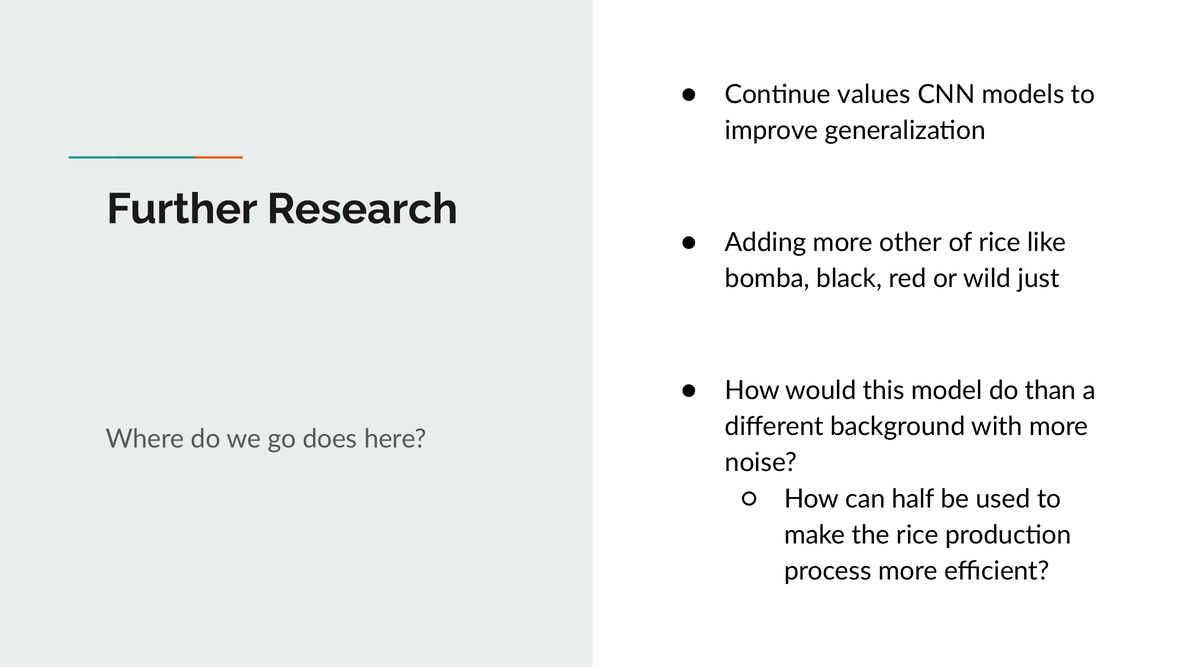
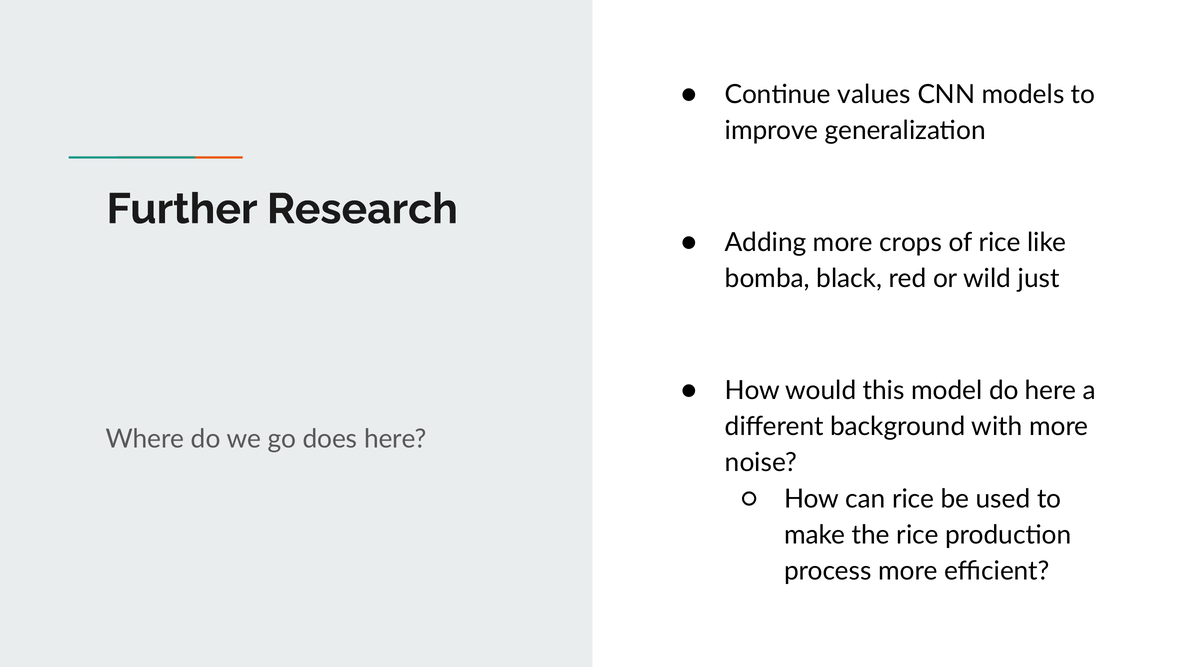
other: other -> crops (911, 242)
do than: than -> here (1051, 390)
can half: half -> rice (913, 499)
